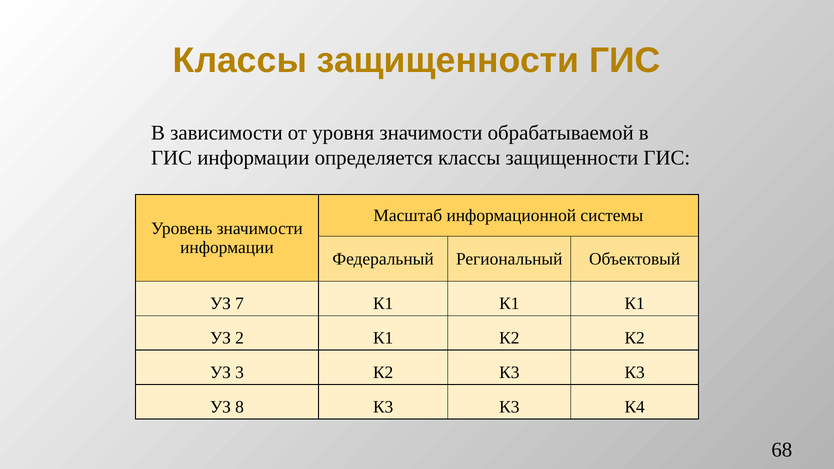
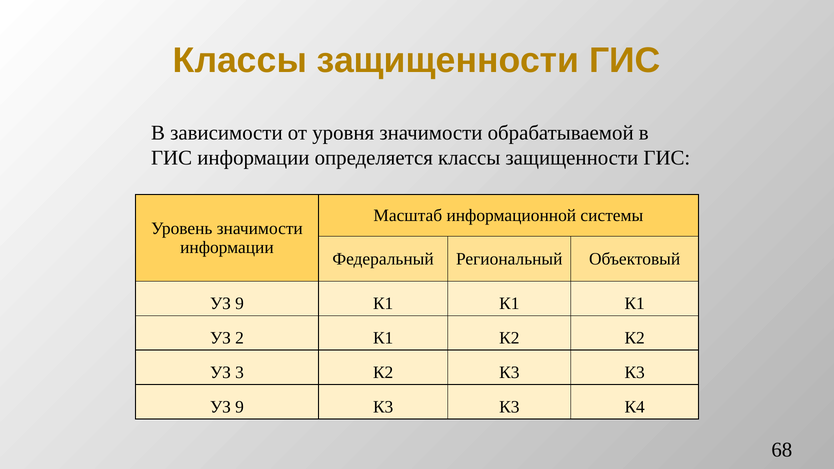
7: 7 -> 9 (240, 303)
8: 8 -> 9 (240, 407)
